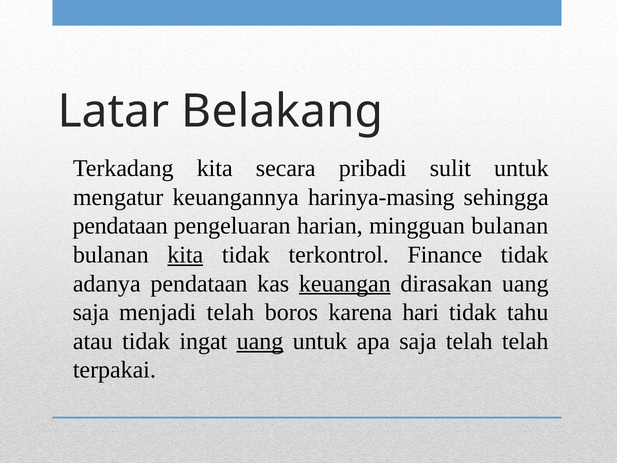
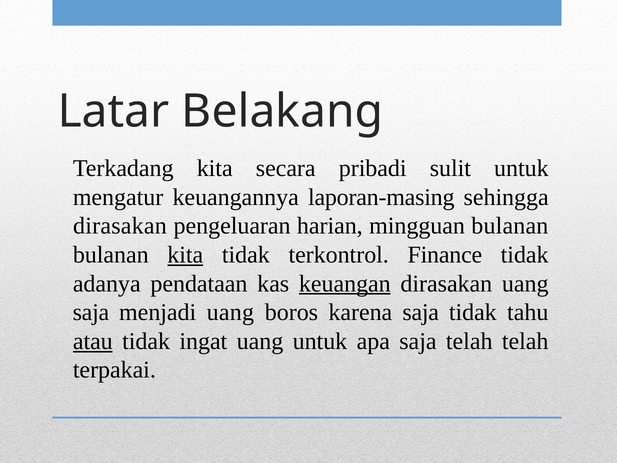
harinya-masing: harinya-masing -> laporan-masing (381, 197)
pendataan: pendataan -> dirasakan (120, 226)
menjadi telah: telah -> uang (230, 312)
karena hari: hari -> saja (421, 312)
atau underline: none -> present (93, 341)
uang underline: present -> none (260, 341)
